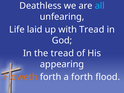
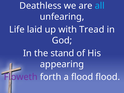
the tread: tread -> stand (62, 53)
Floweth colour: orange -> purple (21, 77)
a forth: forth -> flood (82, 77)
